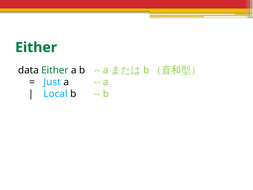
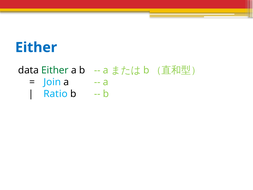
Either colour: green -> blue (36, 47)
Just: Just -> Join (52, 82)
Local: Local -> Ratio (56, 94)
